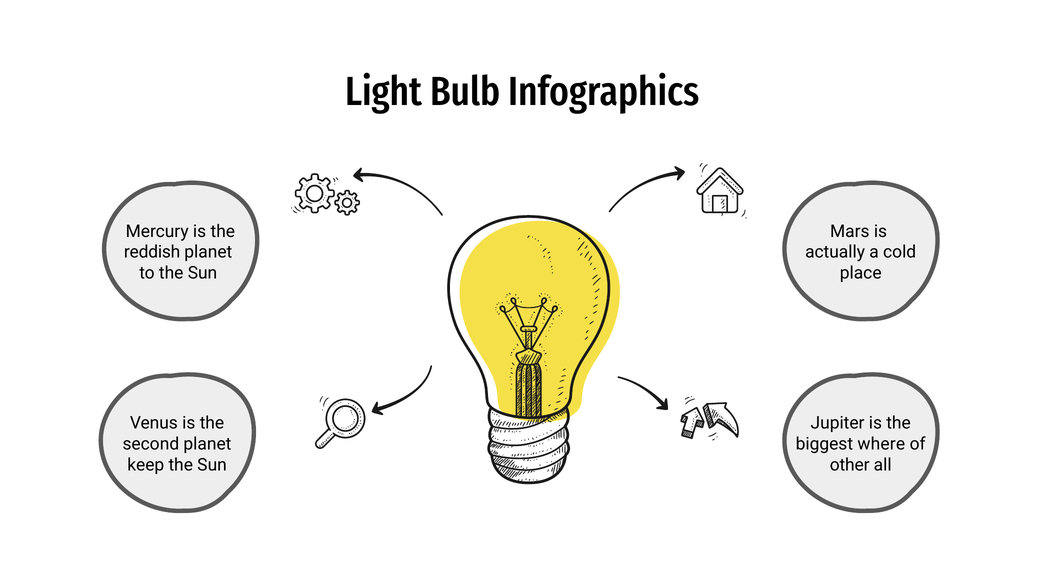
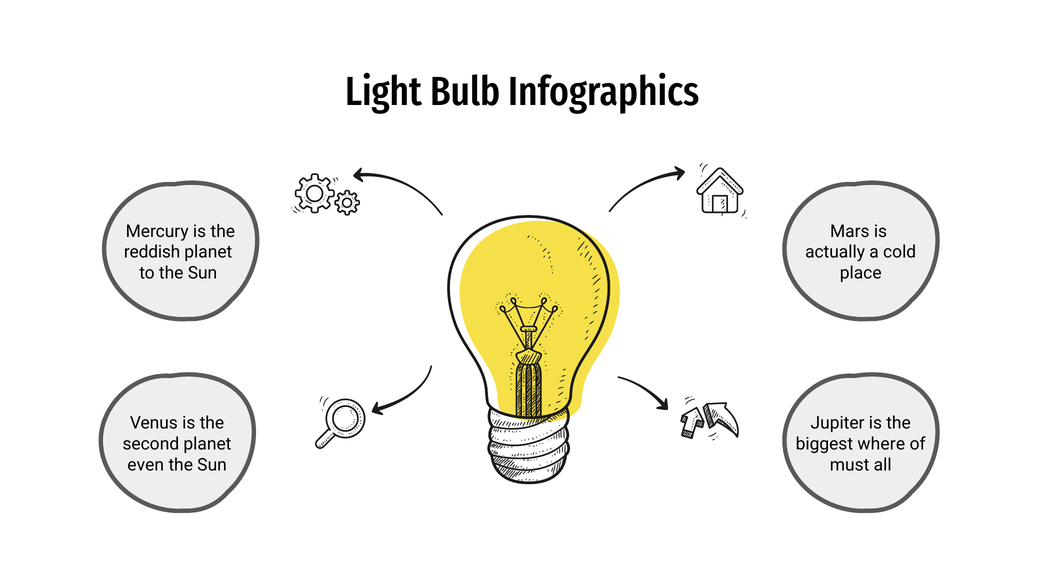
keep: keep -> even (146, 465)
other: other -> must (850, 465)
